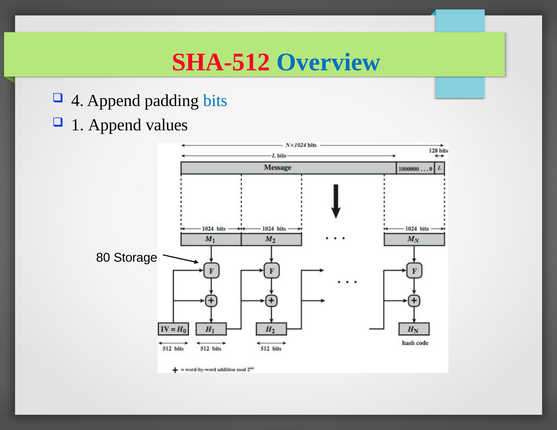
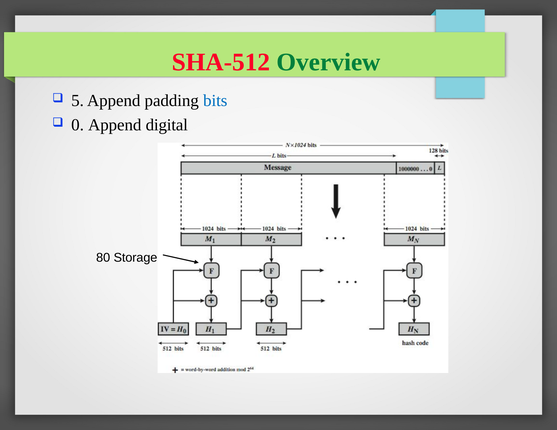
Overview colour: blue -> green (329, 62)
4: 4 -> 5 (78, 101)
1: 1 -> 0 (78, 125)
values: values -> digital (167, 125)
